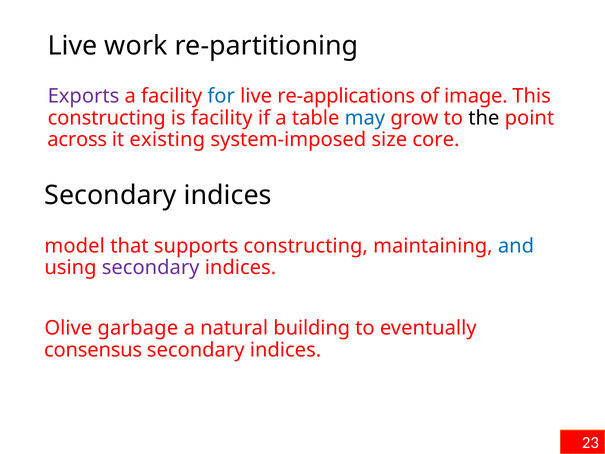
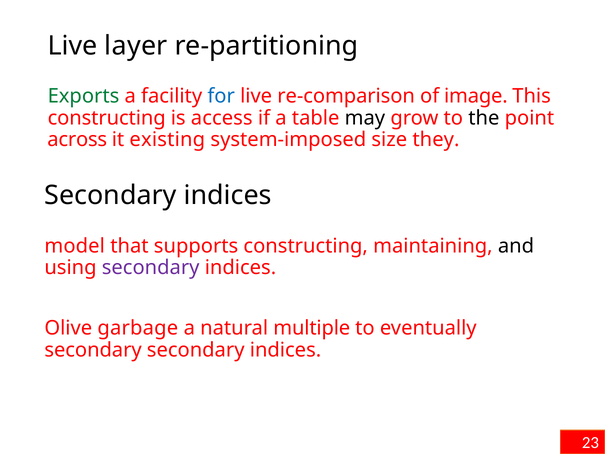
work: work -> layer (136, 46)
Exports colour: purple -> green (83, 96)
re-applications: re-applications -> re-comparison (346, 96)
is facility: facility -> access (222, 118)
may colour: blue -> black (365, 118)
core: core -> they (436, 140)
and colour: blue -> black (516, 246)
building: building -> multiple (312, 328)
consensus: consensus -> secondary (93, 350)
